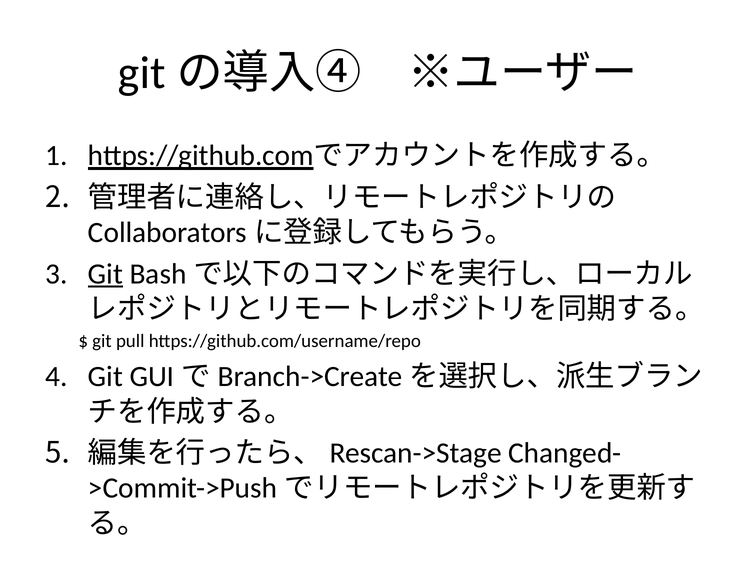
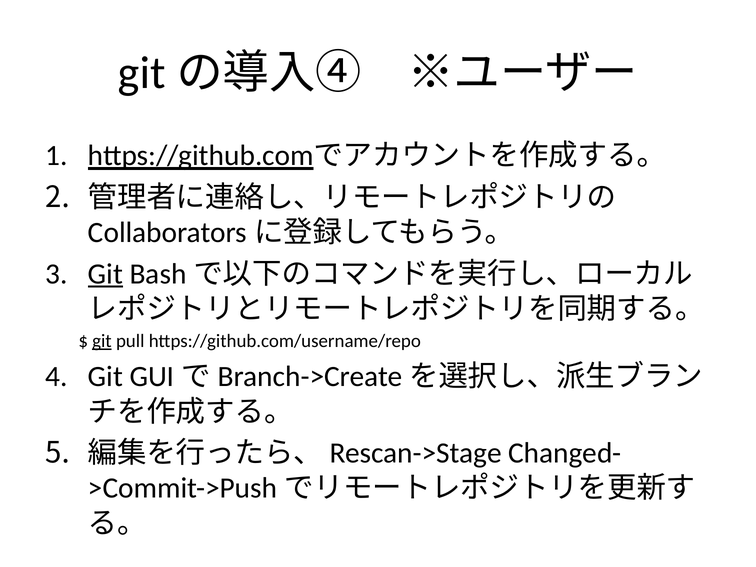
git underline: none -> present (102, 341)
